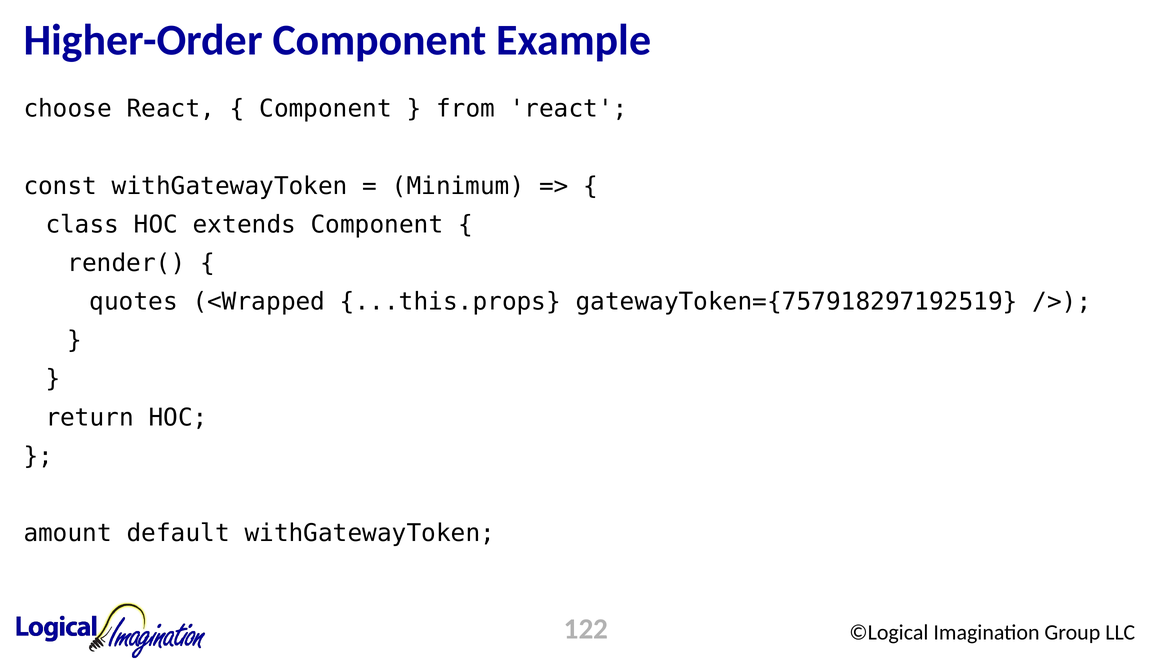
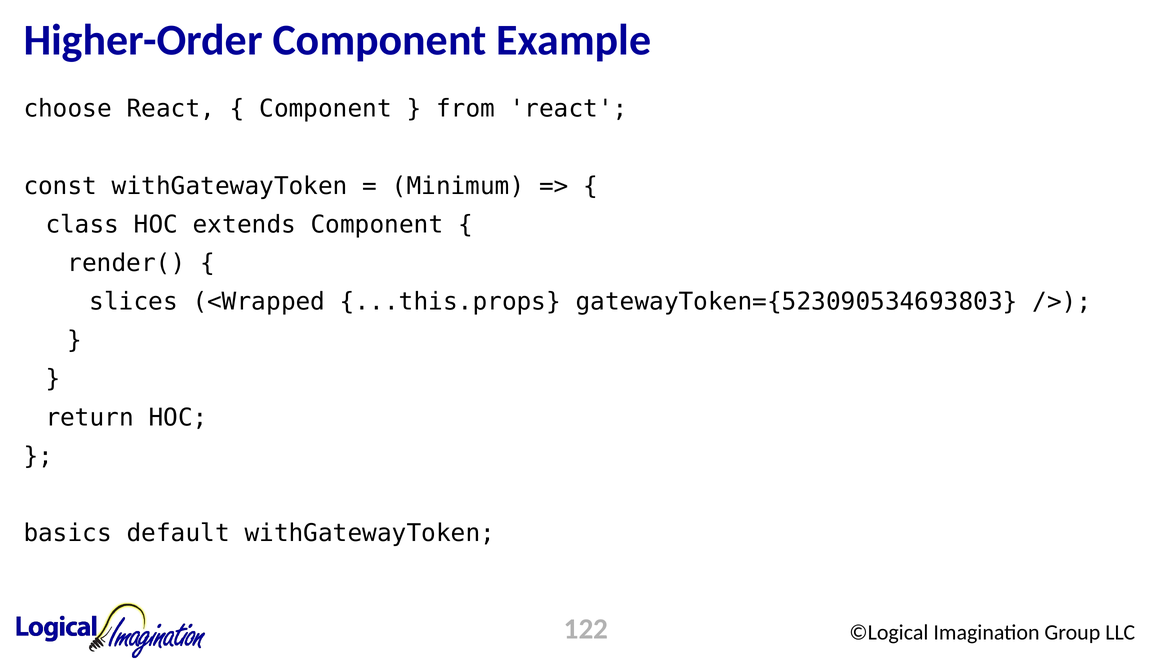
quotes: quotes -> slices (134, 302)
gatewayToken={757918297192519: gatewayToken={757918297192519 -> gatewayToken={523090534693803 (797, 302)
amount: amount -> basics (68, 533)
